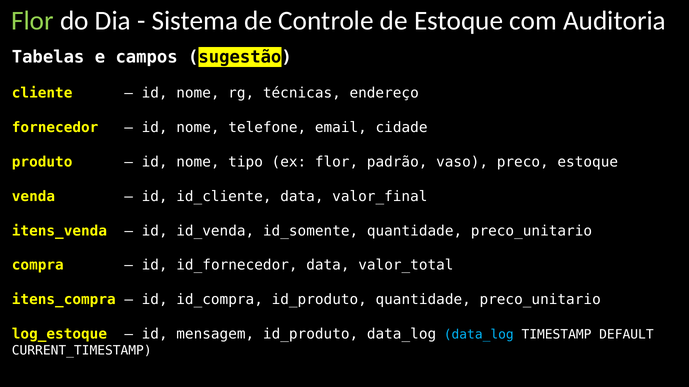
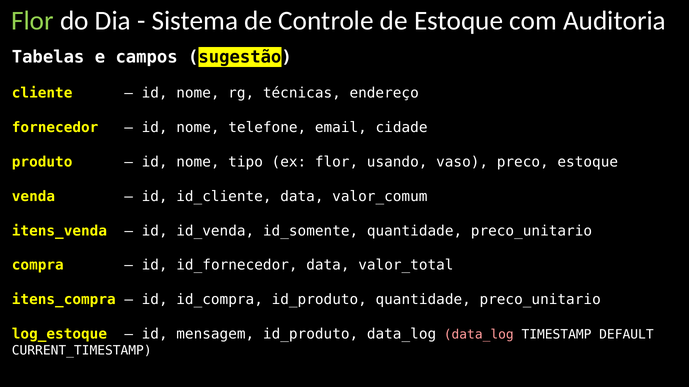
padrão: padrão -> usando (397, 162)
valor_final: valor_final -> valor_comum (380, 197)
data_log colour: light blue -> pink (479, 335)
